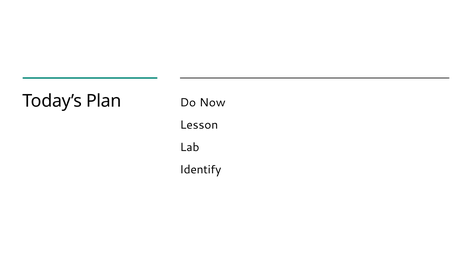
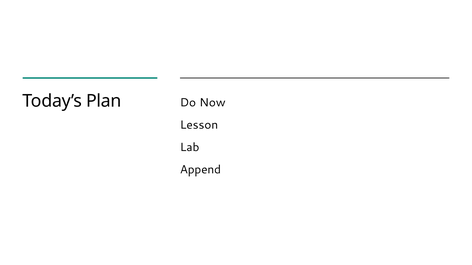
Identify: Identify -> Append (200, 170)
